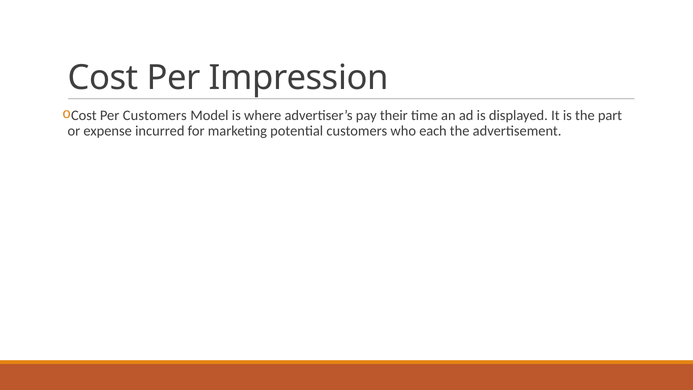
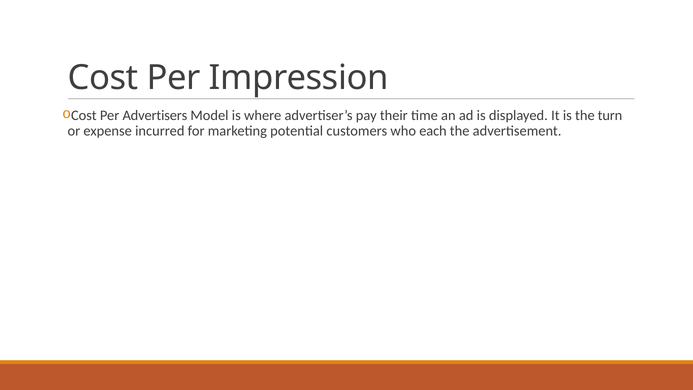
Per Customers: Customers -> Advertisers (155, 115)
part: part -> turn (610, 115)
